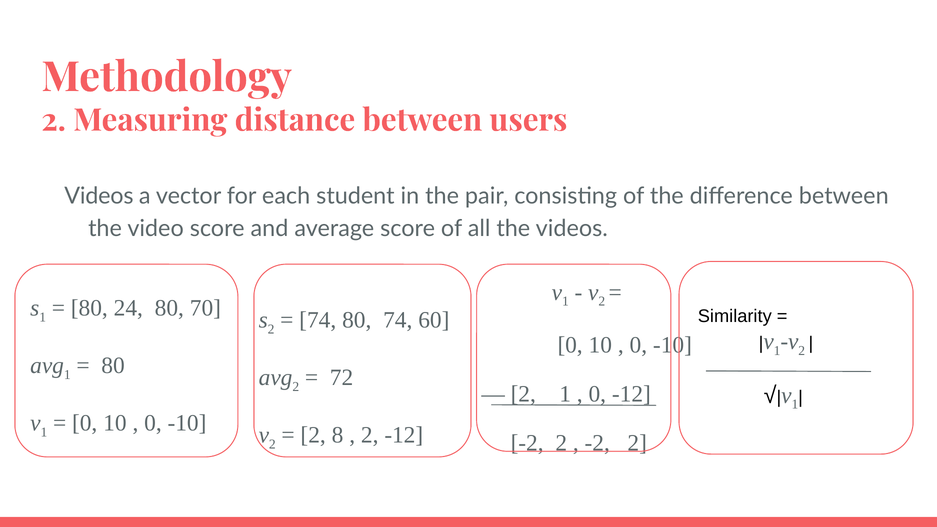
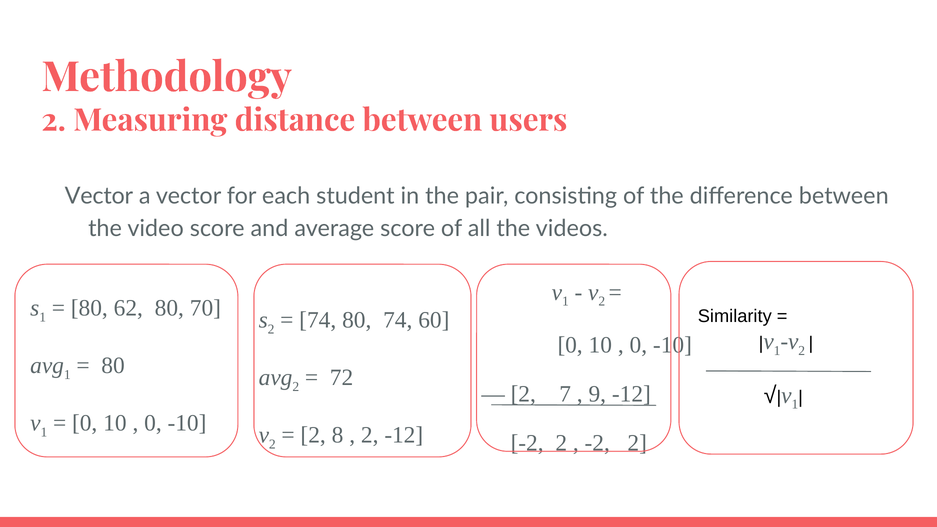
Videos: Videos -> Vector (99, 196)
24: 24 -> 62 (128, 308)
2 1: 1 -> 7 (565, 394)
0: 0 -> 9 (597, 394)
